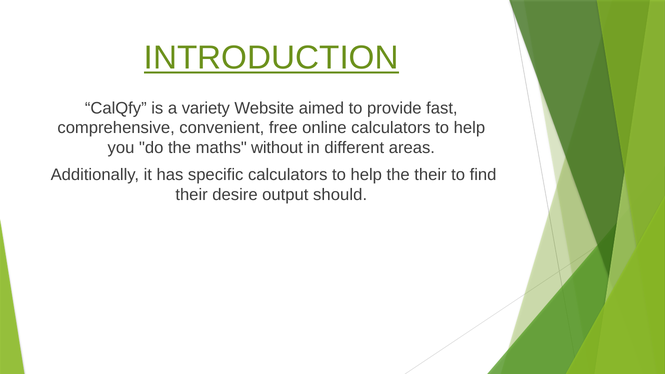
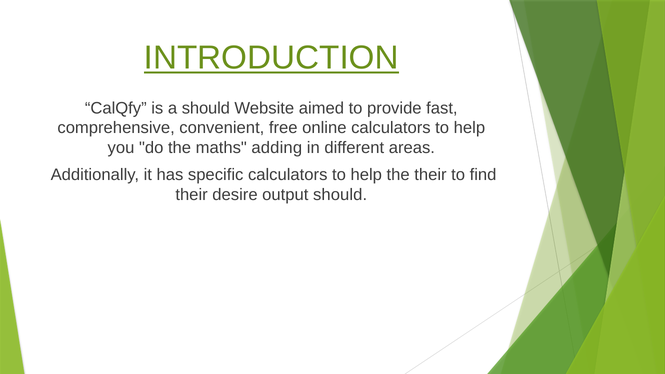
a variety: variety -> should (206, 108)
without: without -> adding (277, 148)
